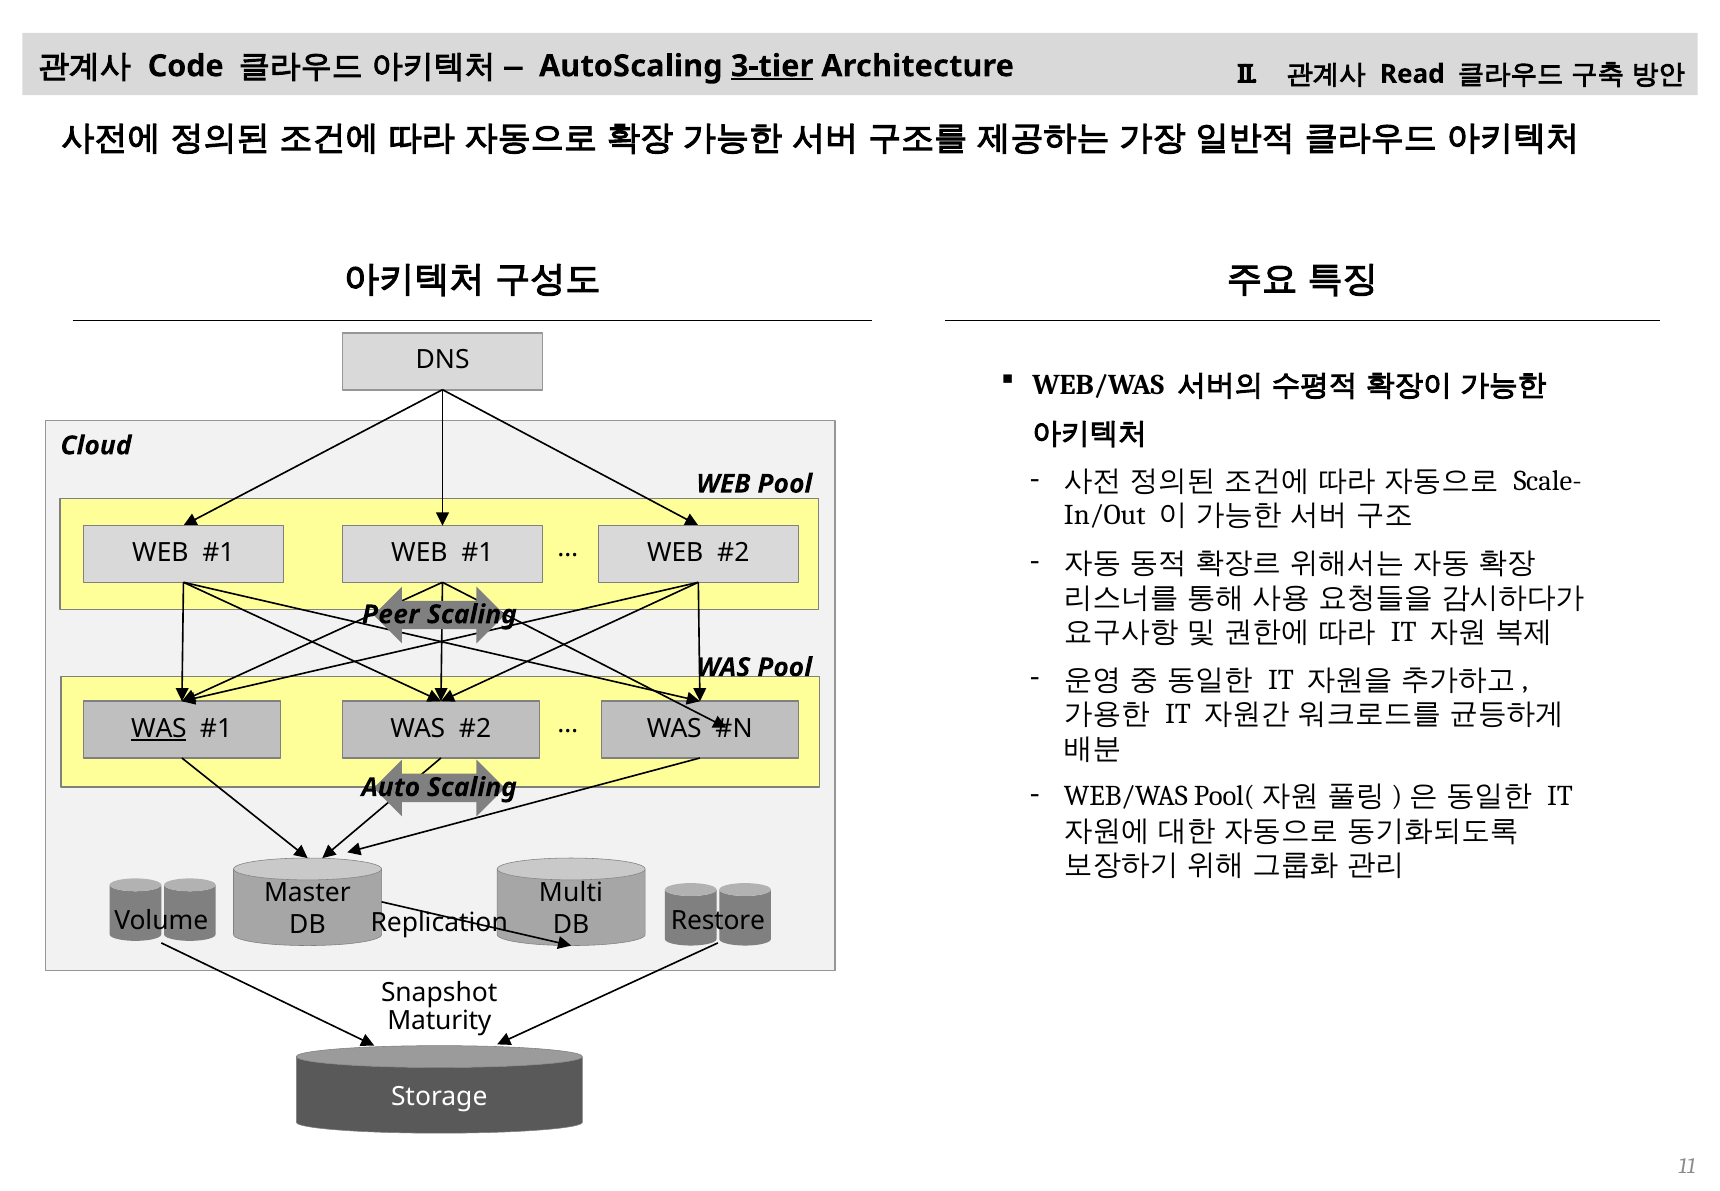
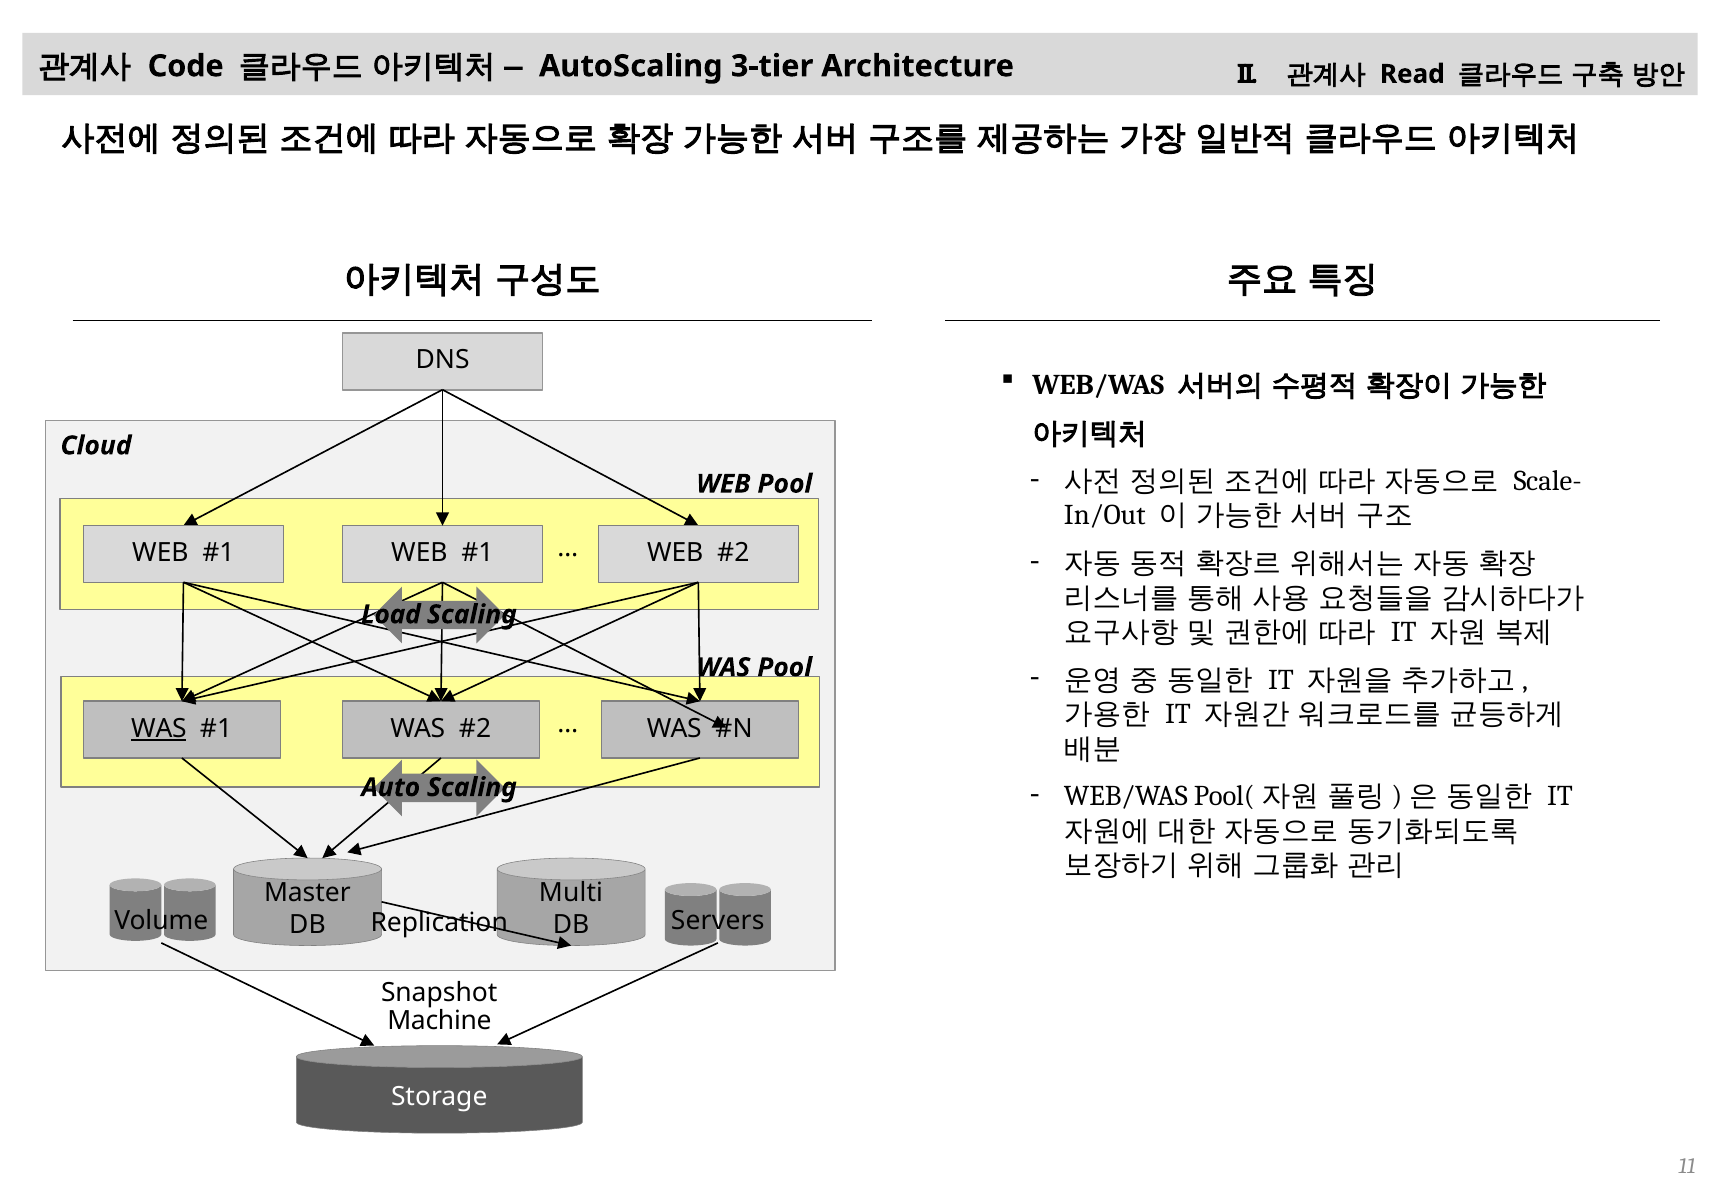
3-tier underline: present -> none (772, 66)
Peer: Peer -> Load (391, 614)
Restore: Restore -> Servers (718, 921)
Maturity: Maturity -> Machine (439, 1021)
